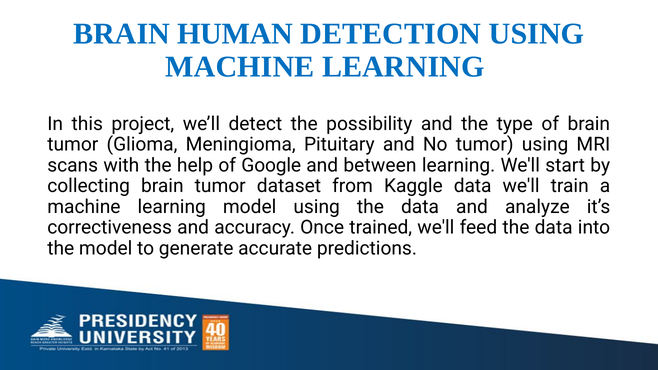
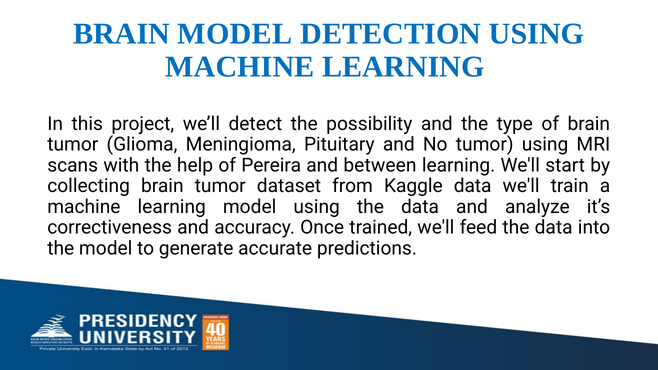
BRAIN HUMAN: HUMAN -> MODEL (235, 34)
Google: Google -> Pereira (271, 165)
